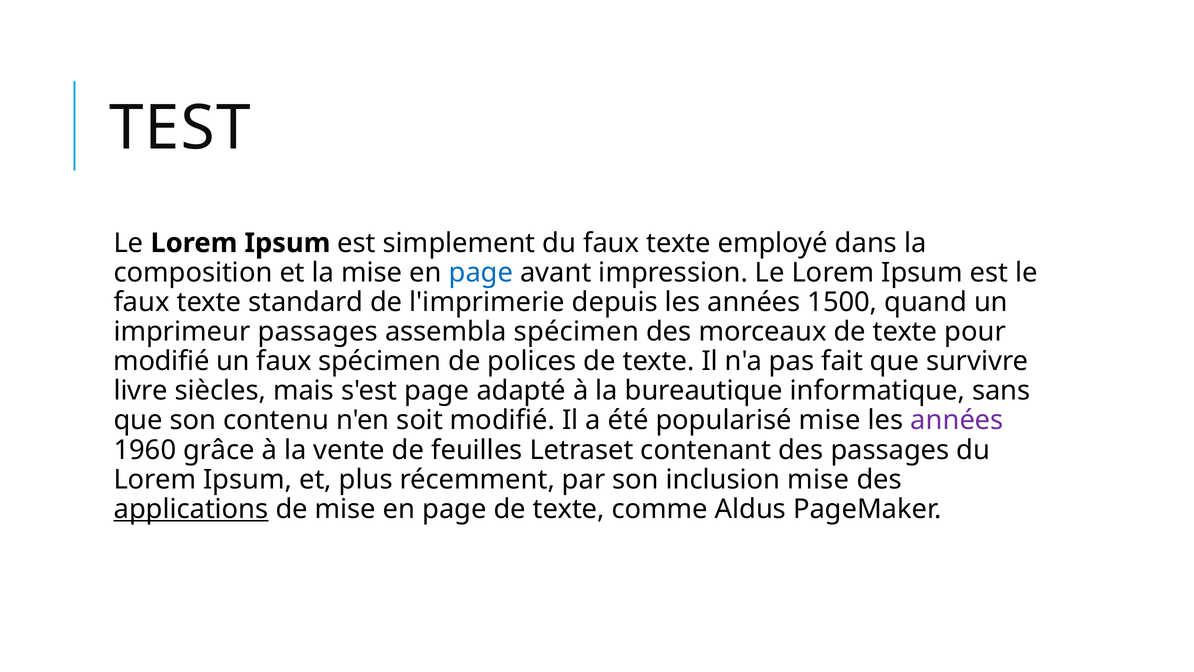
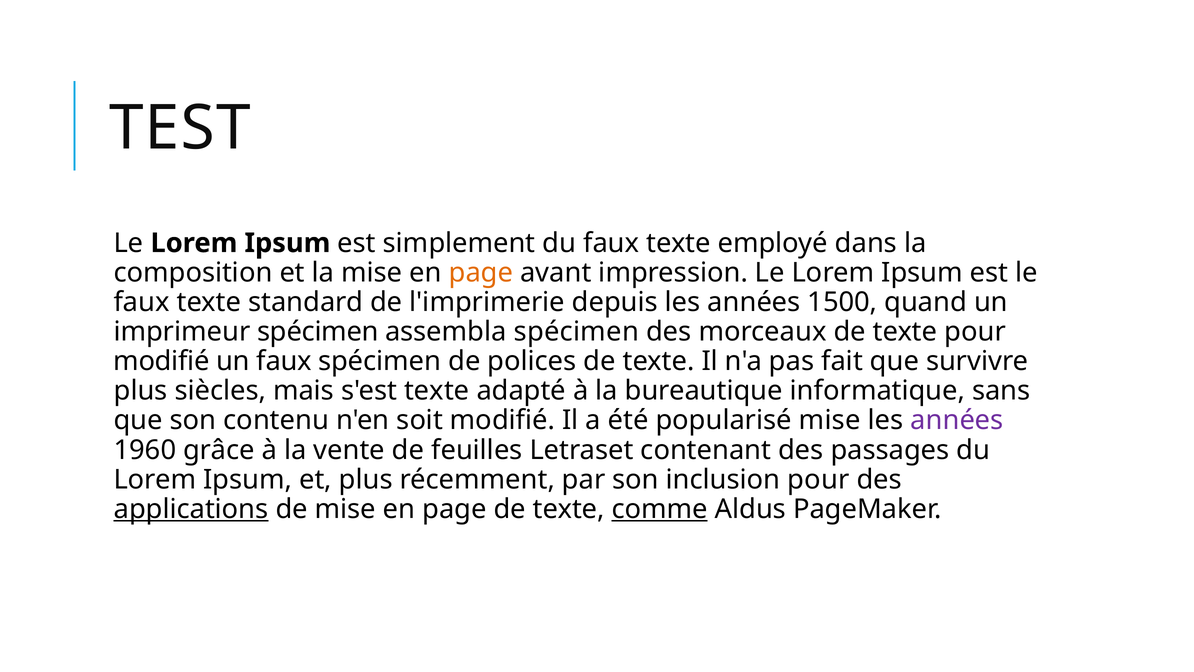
page colour: blue -> orange (481, 272)
imprimeur passages: passages -> spécimen (318, 332)
livre: livre -> plus (141, 391)
s'est page: page -> texte (437, 391)
inclusion mise: mise -> pour (818, 479)
comme underline: none -> present (660, 509)
